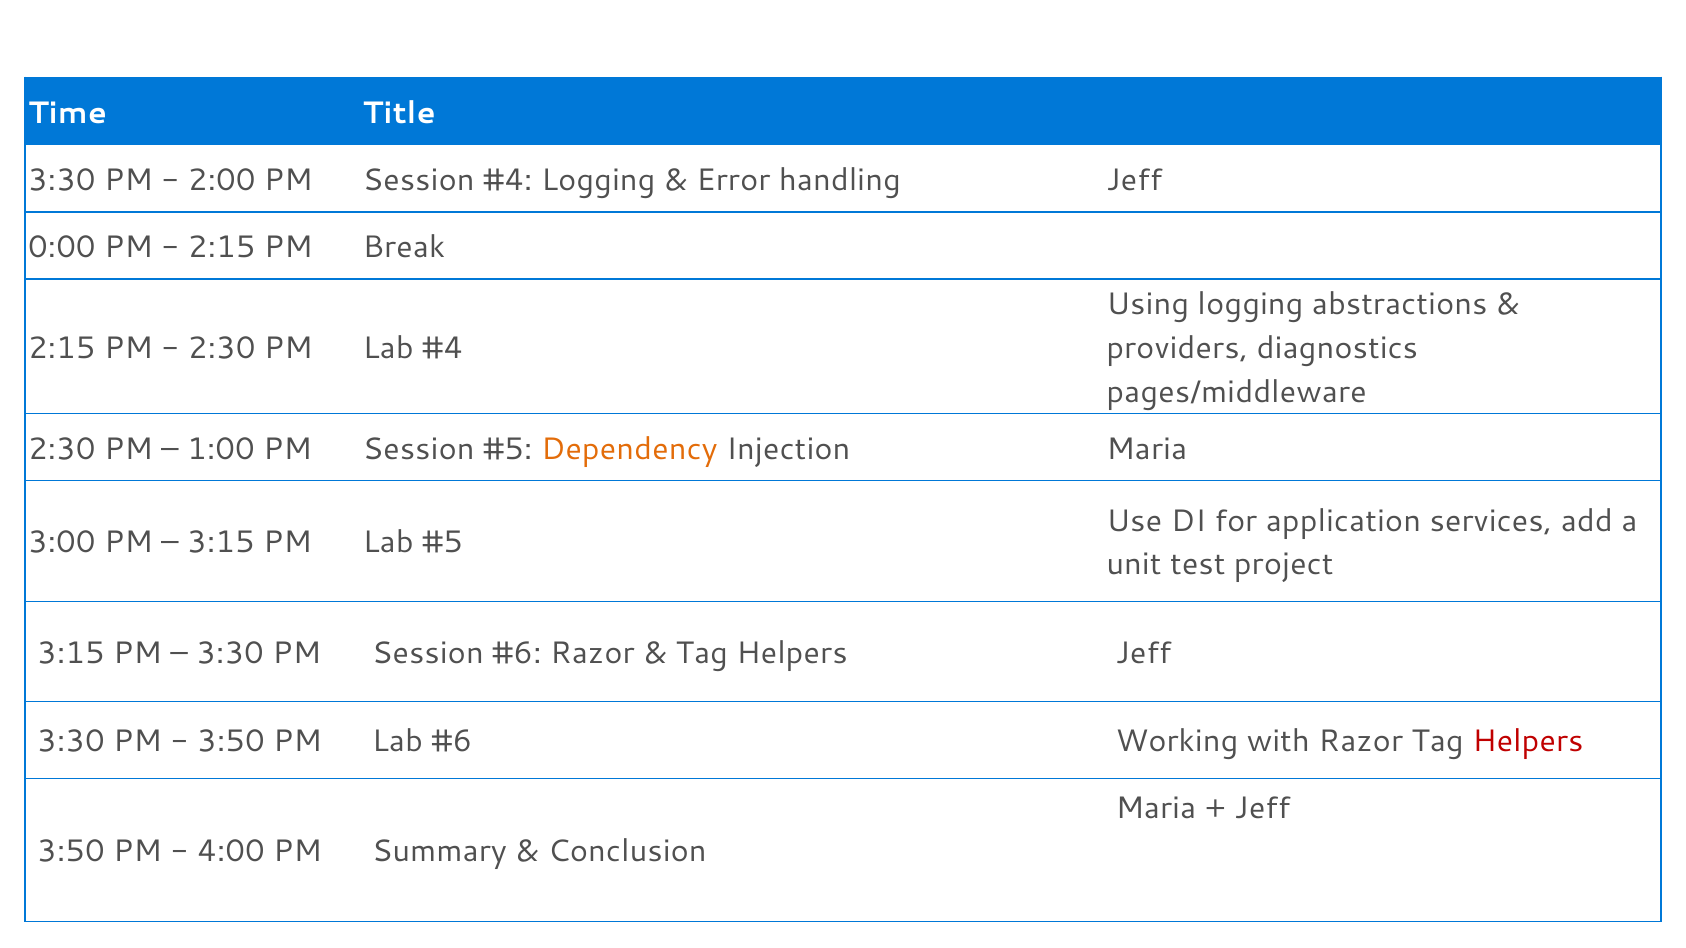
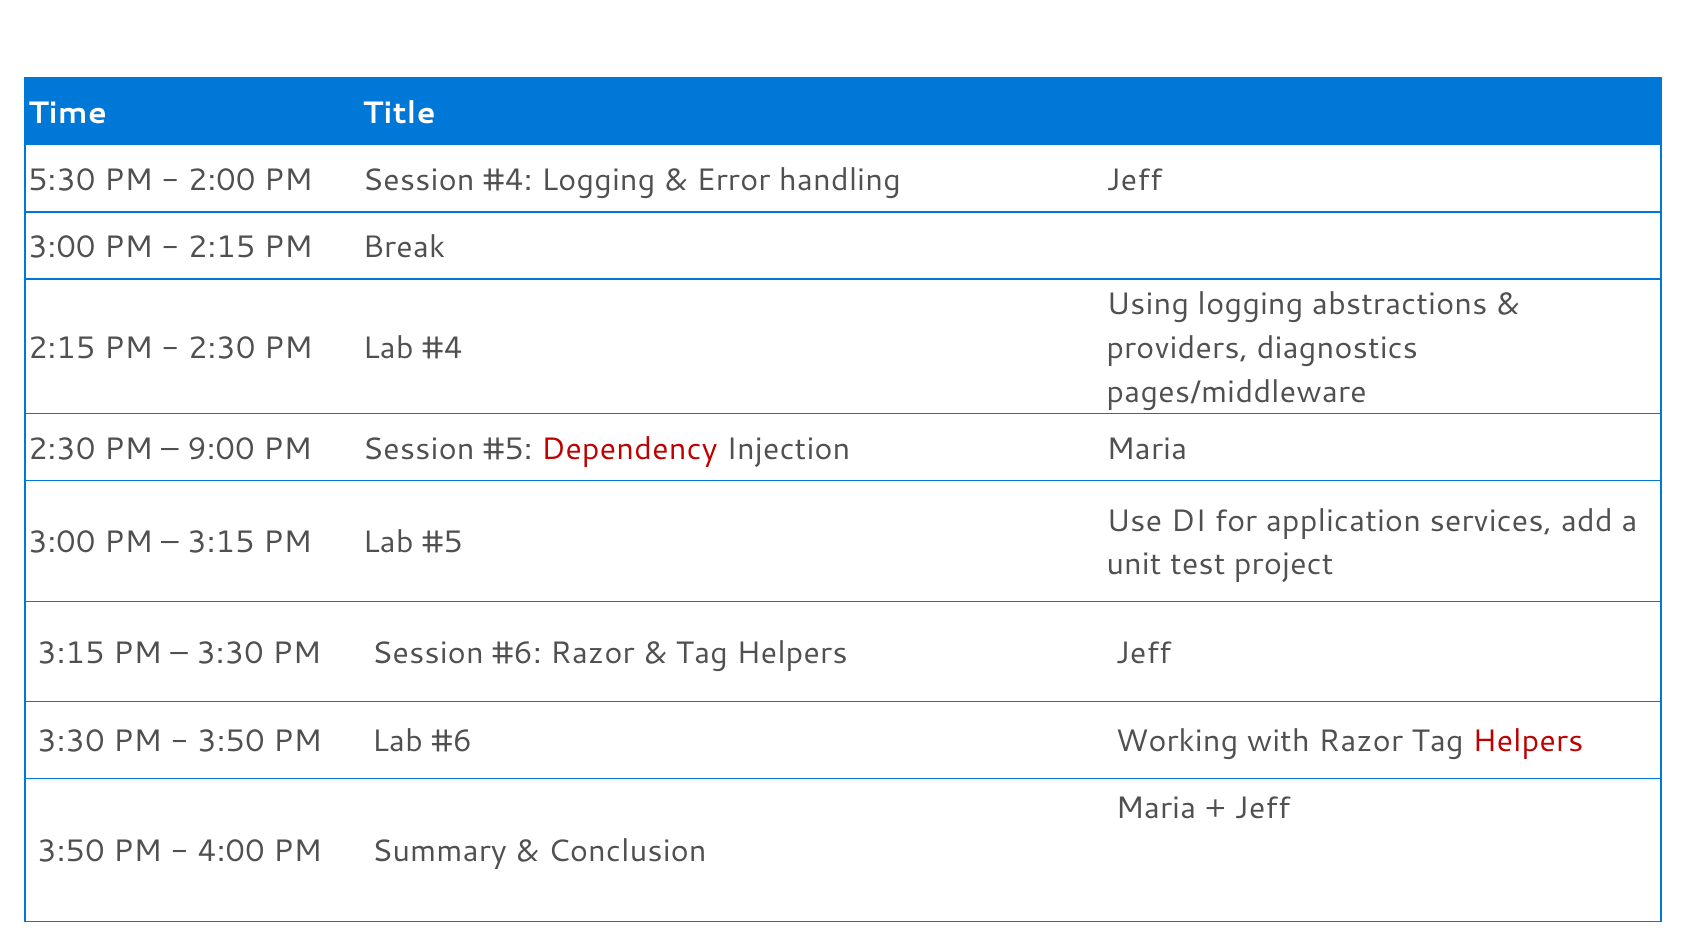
3:30: 3:30 -> 5:30 (62, 180)
0:00: 0:00 -> 3:00 (62, 247)
1:00: 1:00 -> 9:00 (221, 449)
Dependency colour: orange -> red (629, 449)
